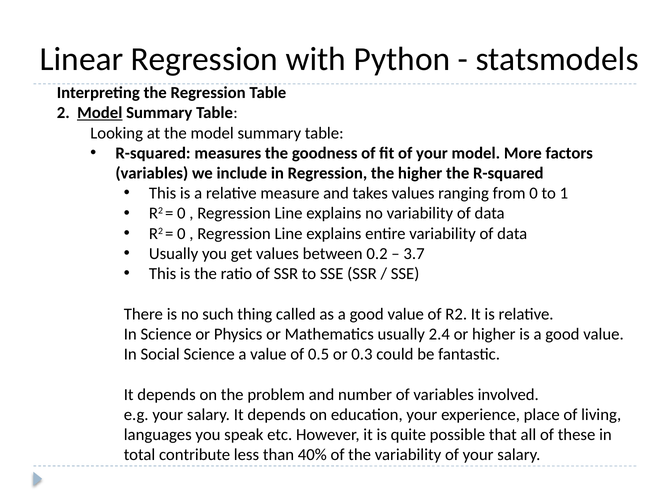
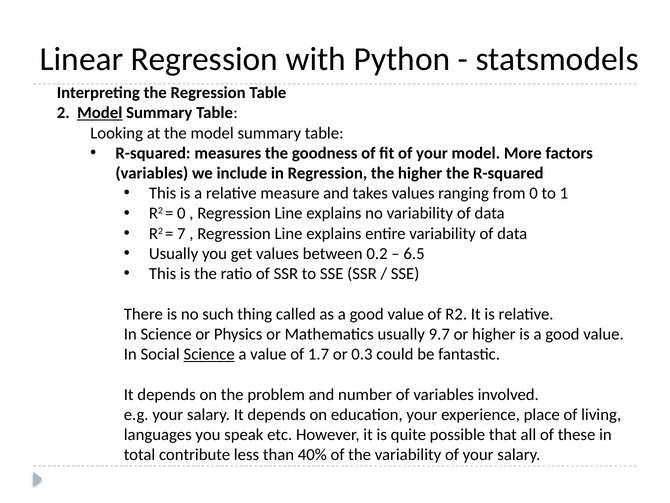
0: 0 -> 7 (181, 233)
3.7: 3.7 -> 6.5 (414, 253)
2.4: 2.4 -> 9.7 (439, 334)
Science underline: none -> present (209, 354)
0.5: 0.5 -> 1.7 (319, 354)
